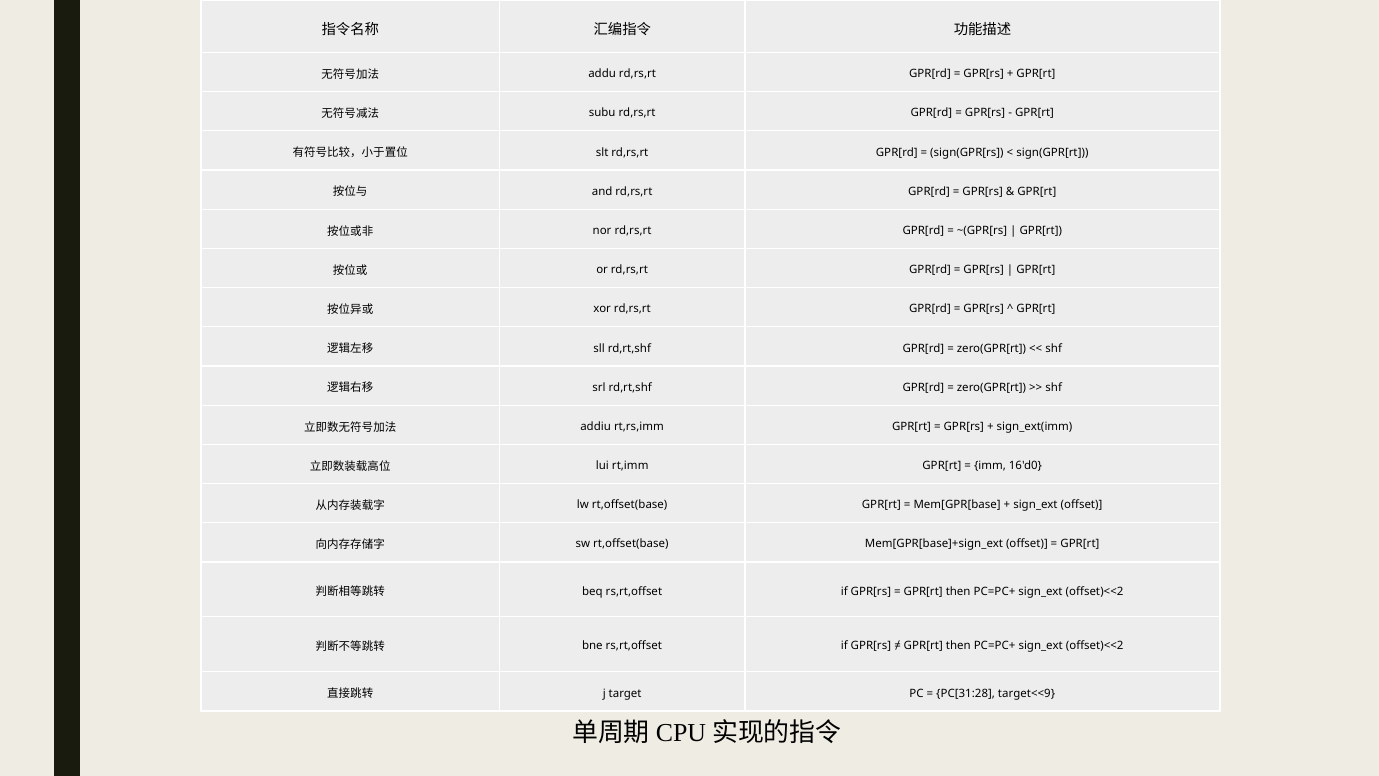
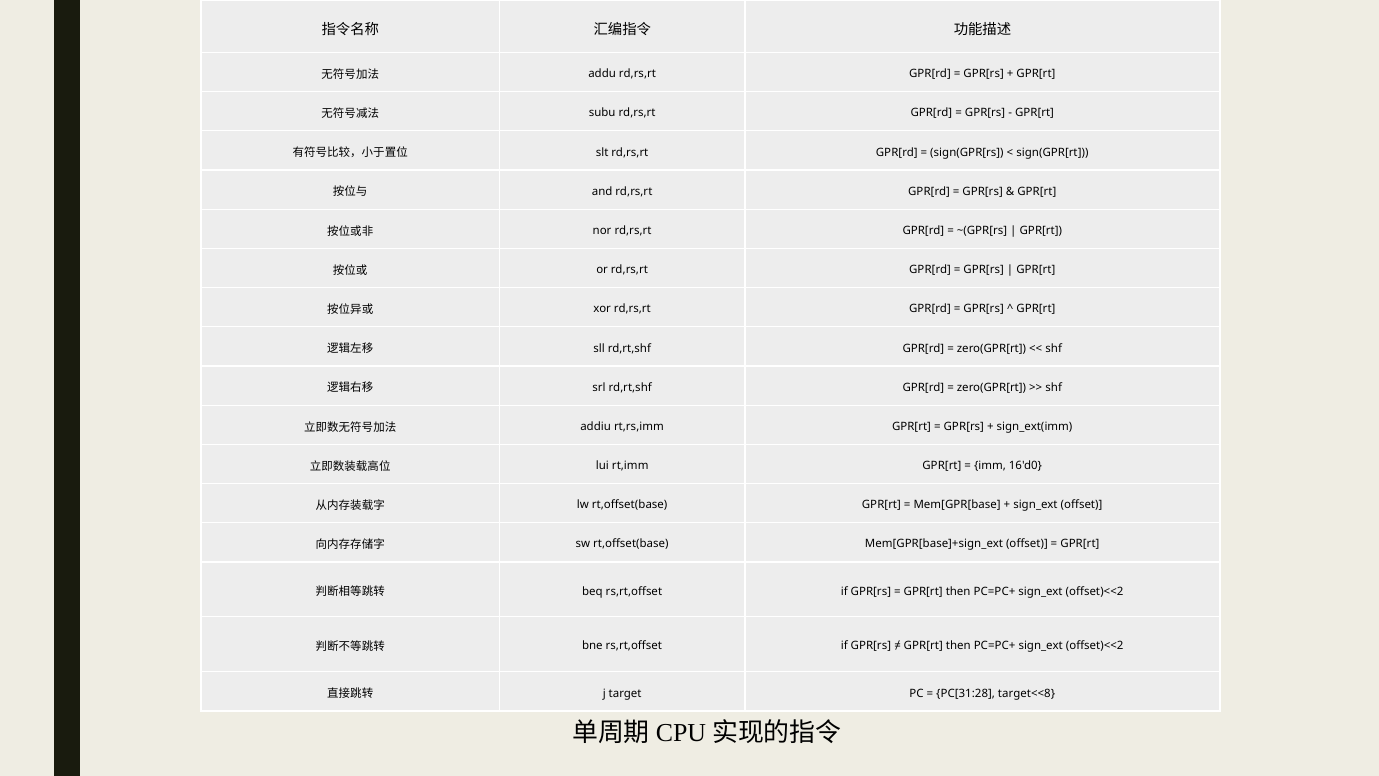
target<<9: target<<9 -> target<<8 (1027, 693)
